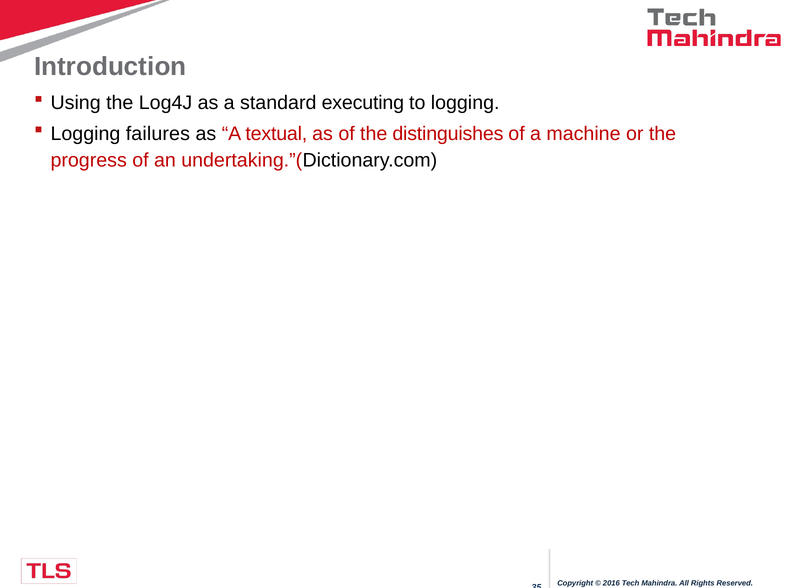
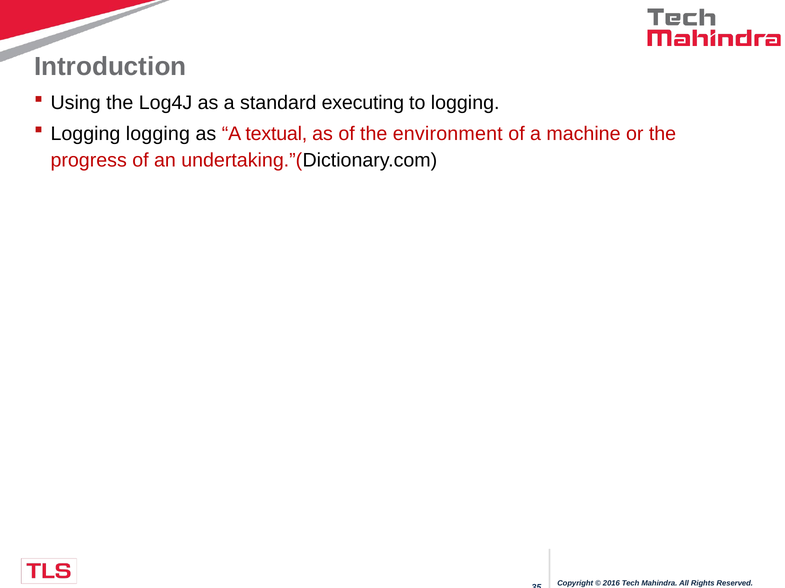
Logging failures: failures -> logging (158, 134)
distinguishes: distinguishes -> environment (448, 134)
